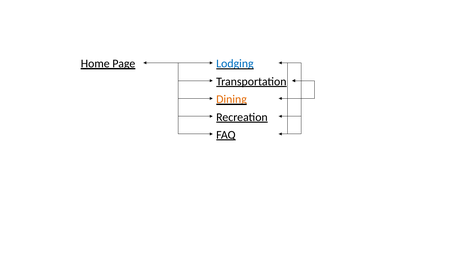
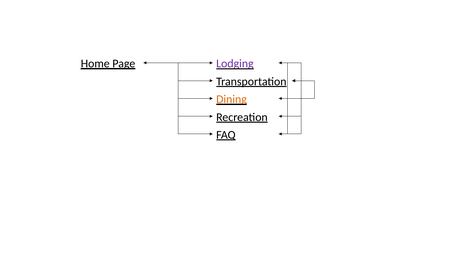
Lodging colour: blue -> purple (235, 64)
